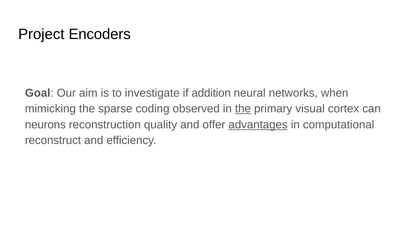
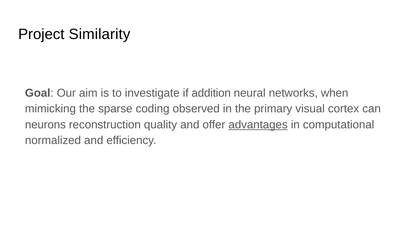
Encoders: Encoders -> Similarity (100, 34)
the underline: present -> none (243, 109)
reconstruct: reconstruct -> normalized (53, 140)
